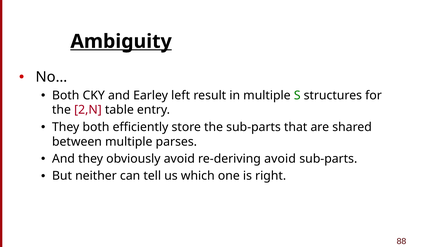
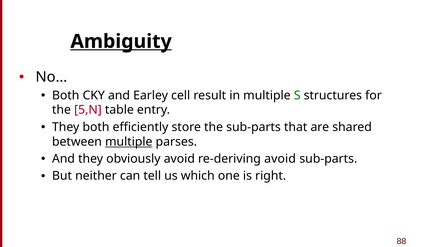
left: left -> cell (181, 96)
2,N: 2,N -> 5,N (88, 110)
multiple underline: none -> present (129, 142)
